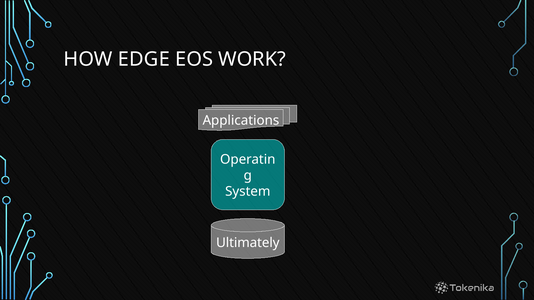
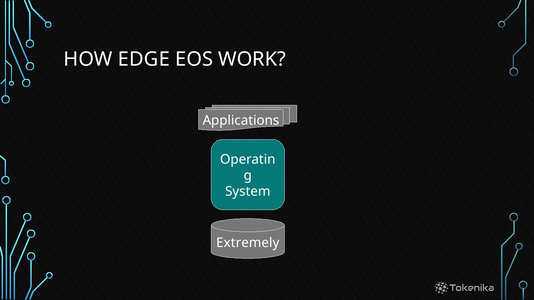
Ultimately: Ultimately -> Extremely (248, 243)
